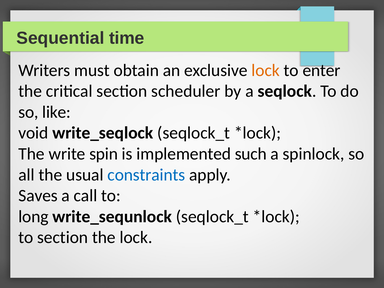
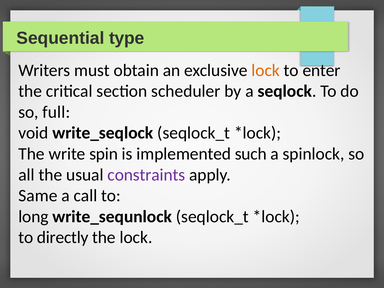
time: time -> type (127, 38)
like: like -> full (56, 112)
constraints colour: blue -> purple (146, 175)
Saves: Saves -> Same (38, 196)
to section: section -> directly (63, 237)
